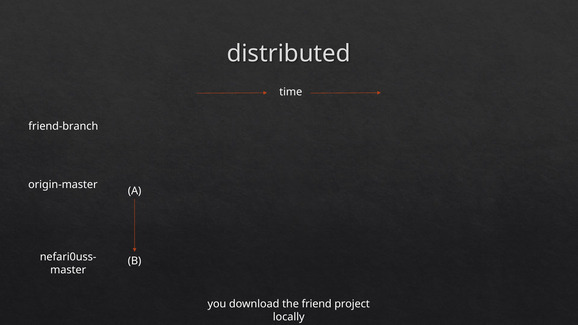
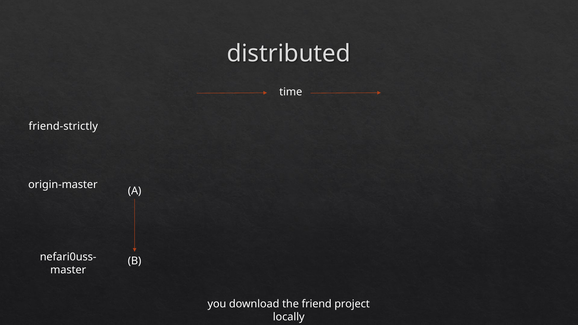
friend-branch: friend-branch -> friend-strictly (63, 126)
